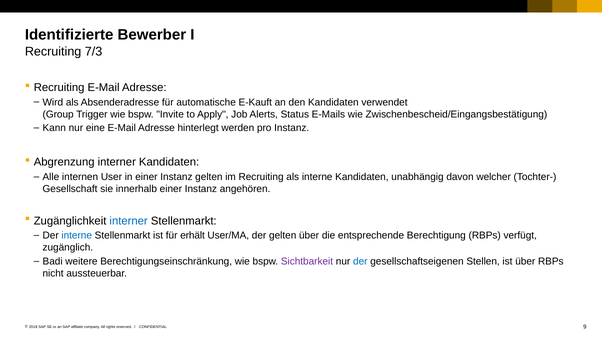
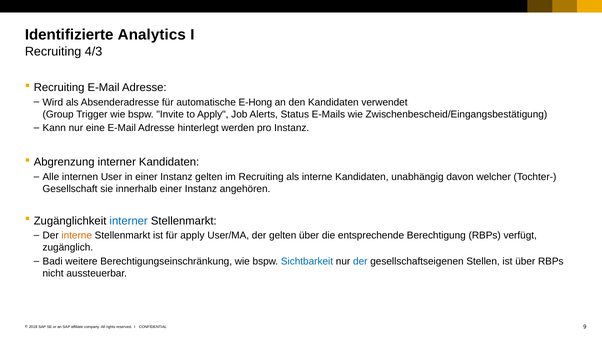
Bewerber: Bewerber -> Analytics (152, 35)
7/3: 7/3 -> 4/3 (94, 51)
E-Kauft: E-Kauft -> E-Hong (255, 102)
interne colour: blue -> orange (77, 235)
für erhält: erhält -> apply (192, 235)
Sichtbarkeit colour: purple -> blue (307, 261)
